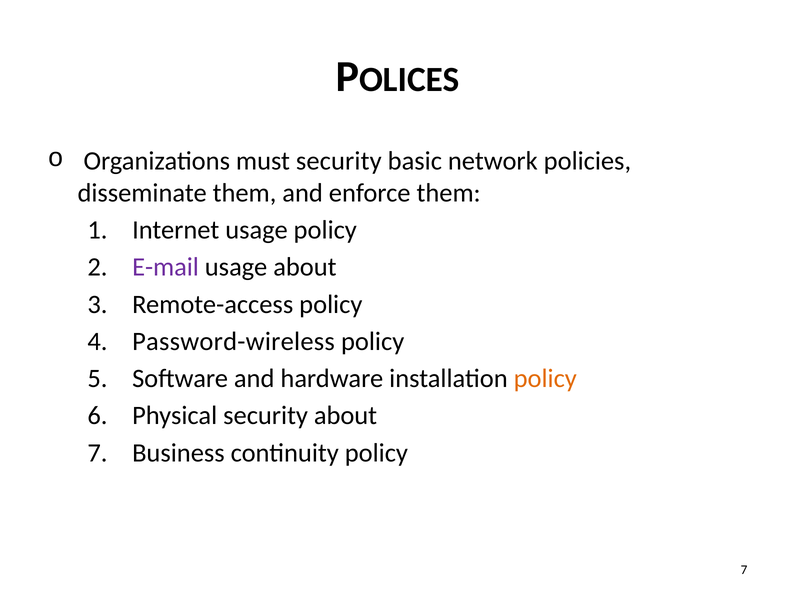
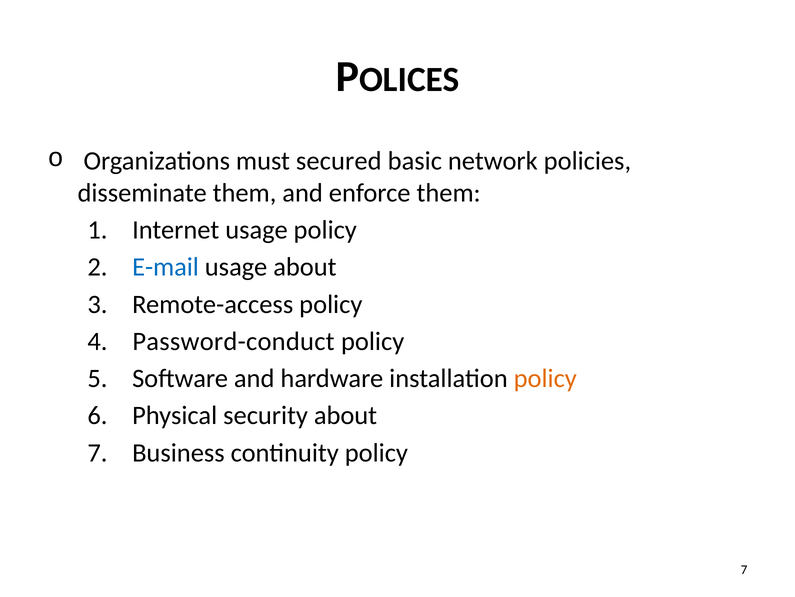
must security: security -> secured (339, 161)
E-mail colour: purple -> blue (166, 267)
Password-wireless: Password-wireless -> Password-conduct (233, 341)
